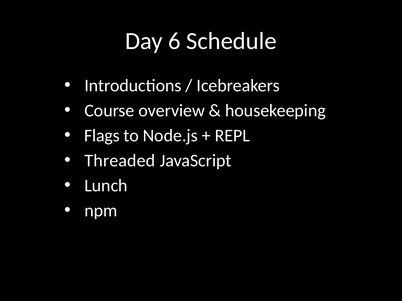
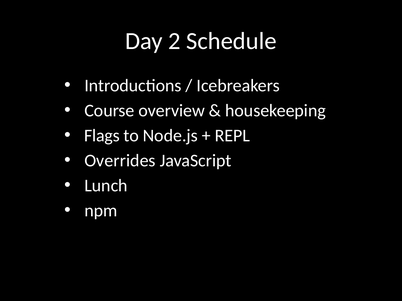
6: 6 -> 2 (174, 41)
Threaded: Threaded -> Overrides (120, 161)
